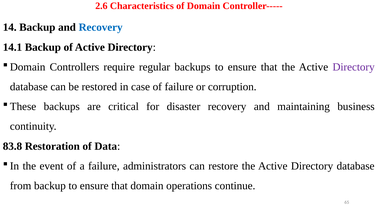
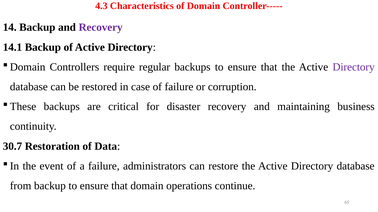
2.6: 2.6 -> 4.3 (101, 6)
Recovery colour: blue -> purple (101, 27)
83.8: 83.8 -> 30.7 (12, 147)
